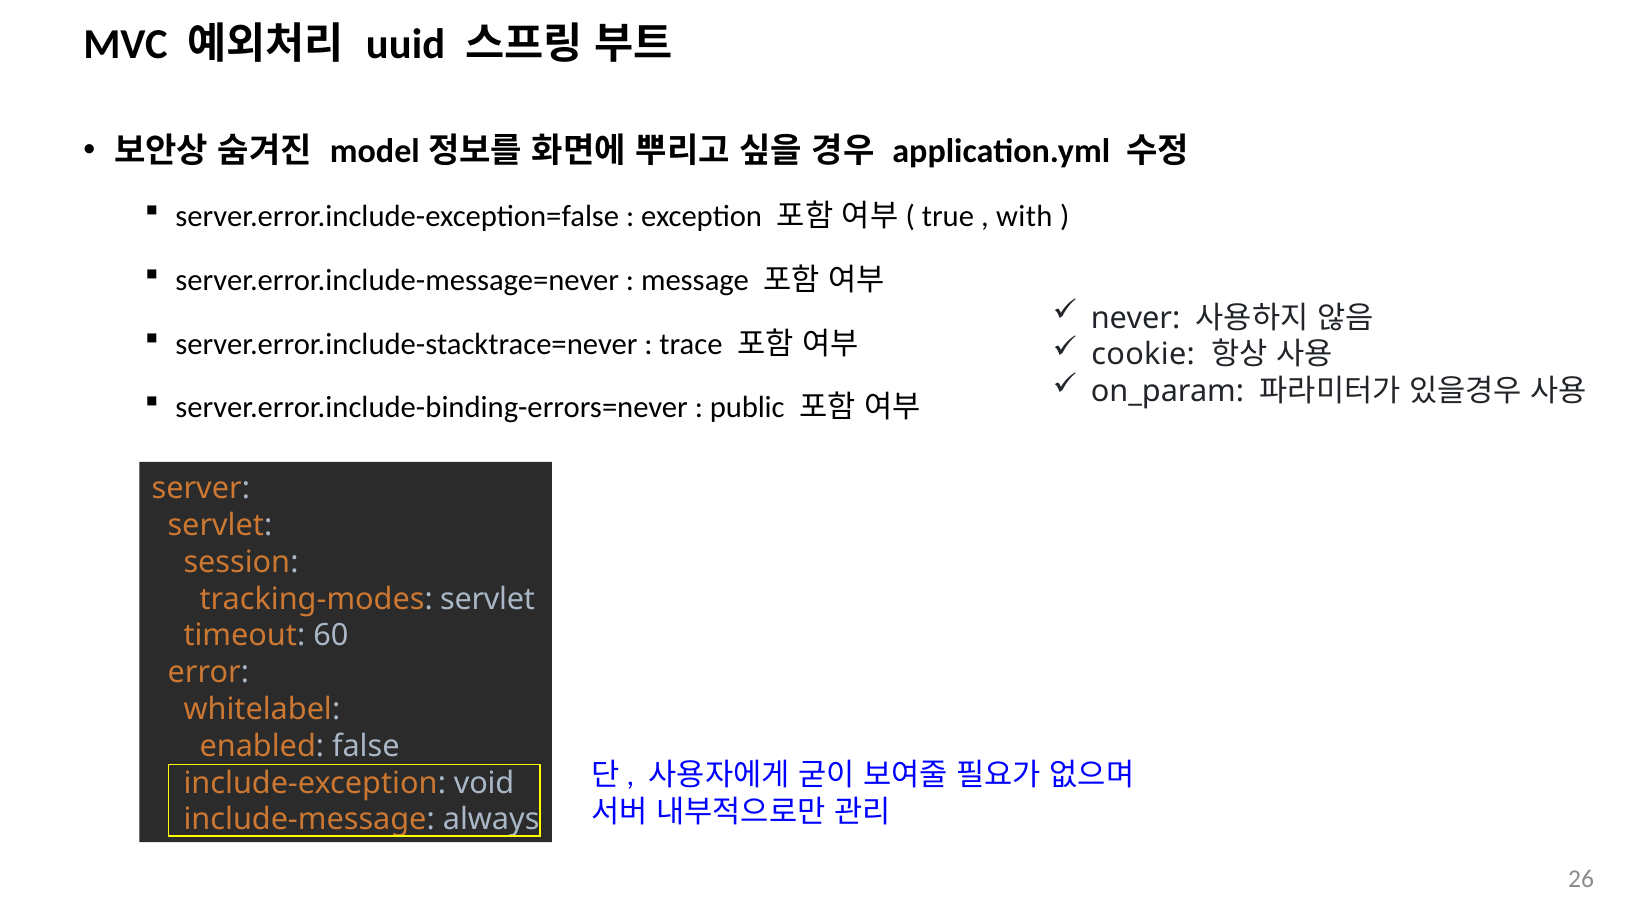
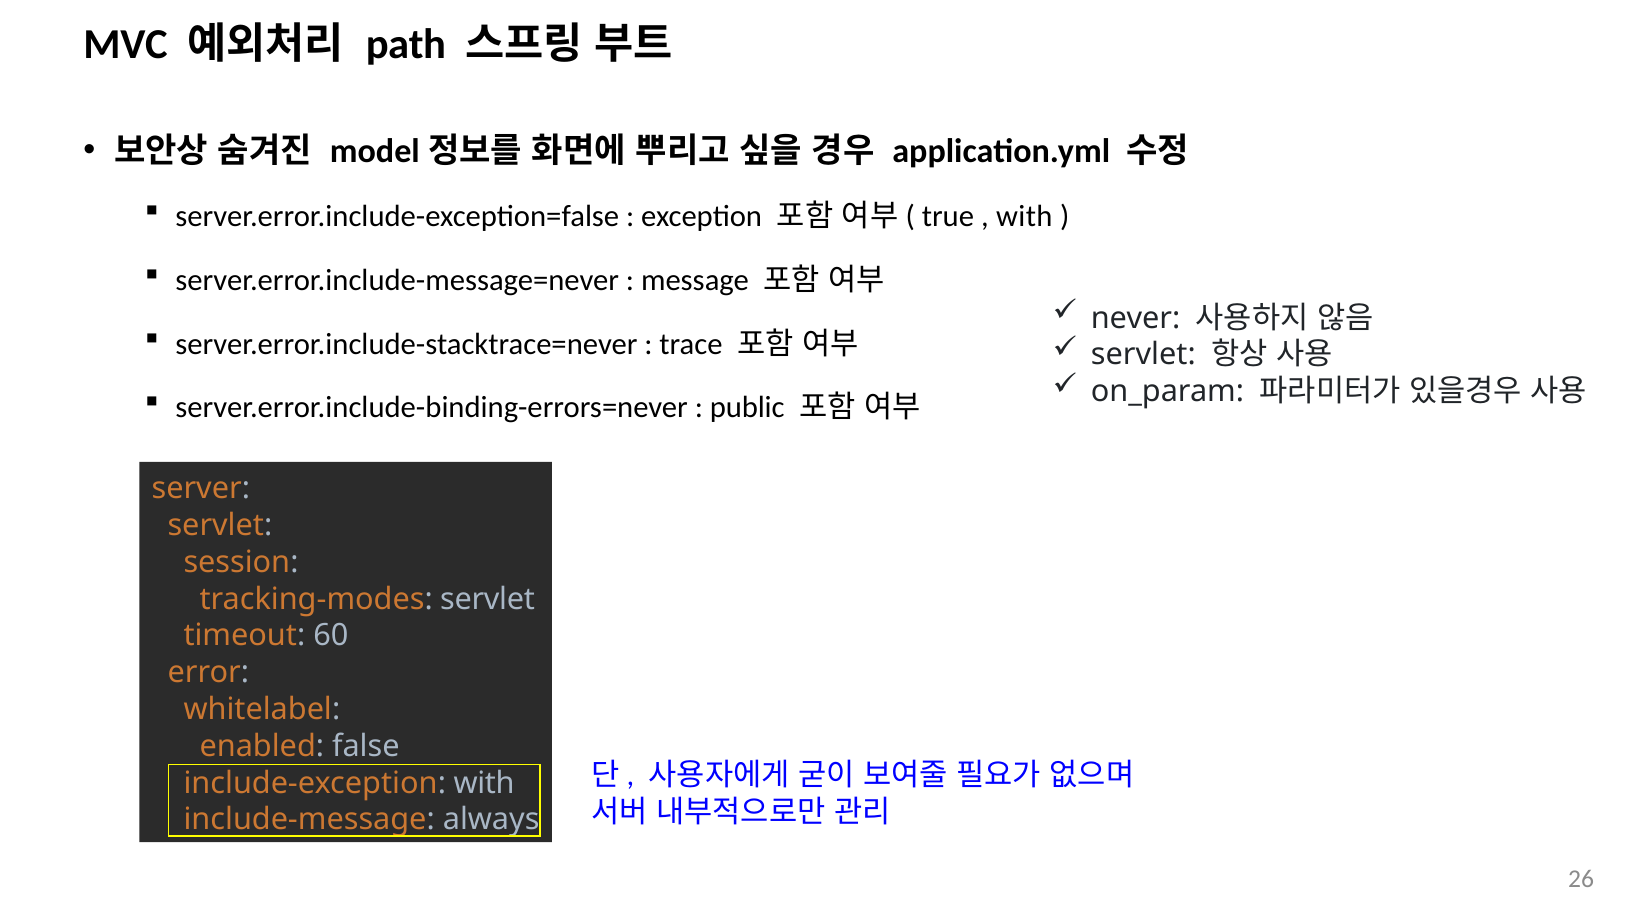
uuid: uuid -> path (406, 44)
cookie: cookie -> servlet (1143, 355)
include-exception void: void -> with (484, 783)
